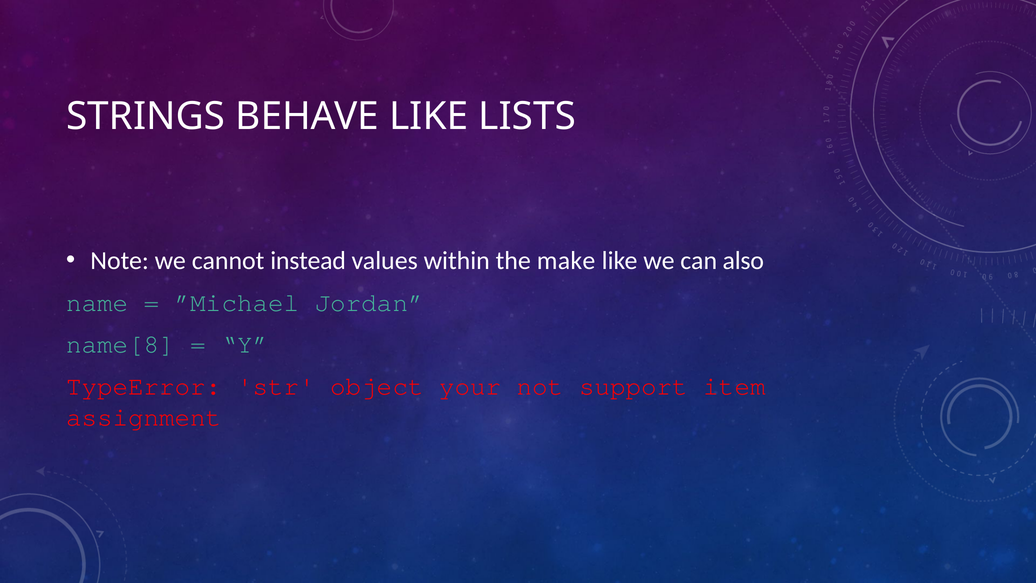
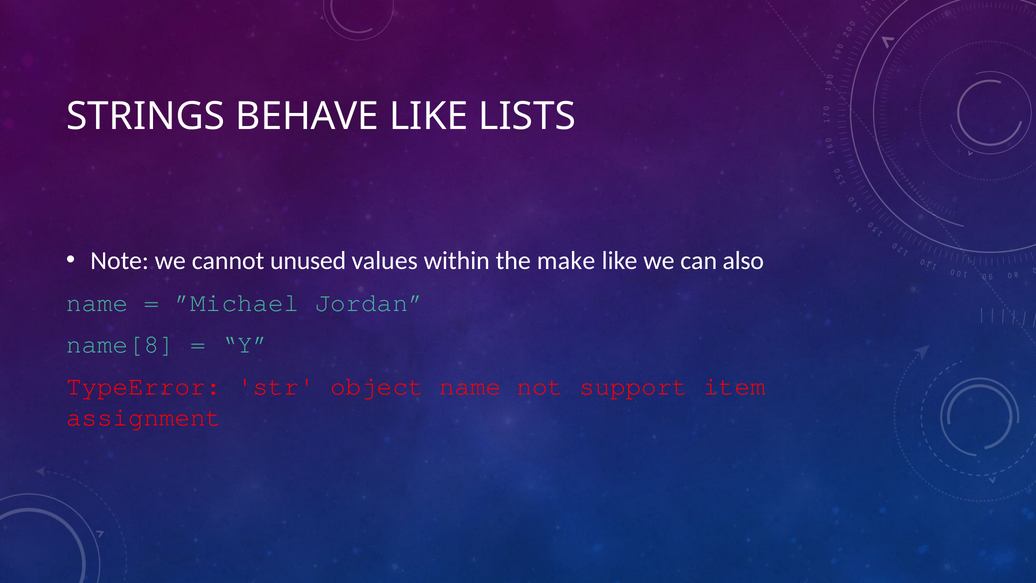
instead: instead -> unused (308, 260)
object your: your -> name (470, 386)
